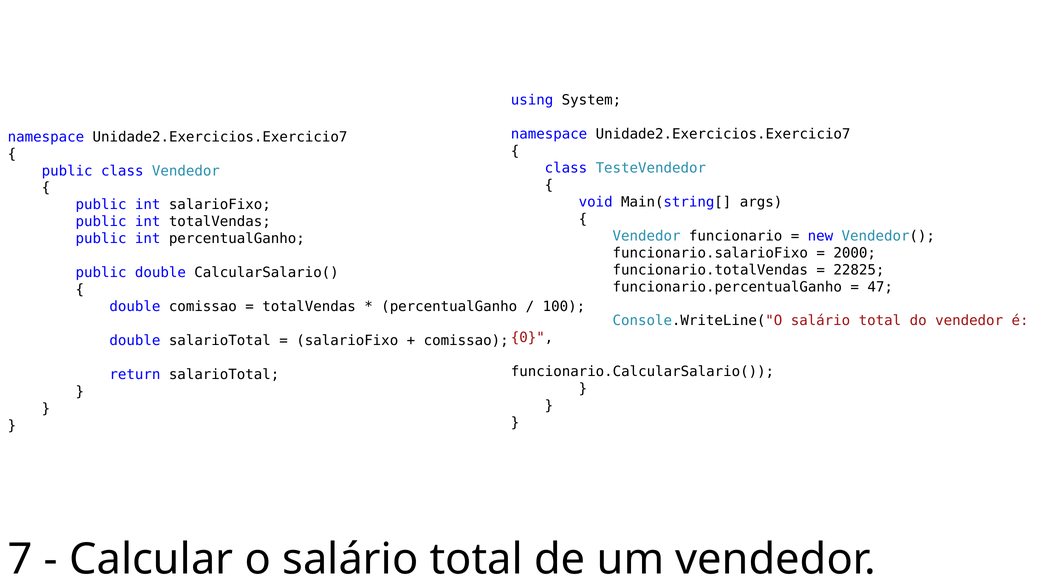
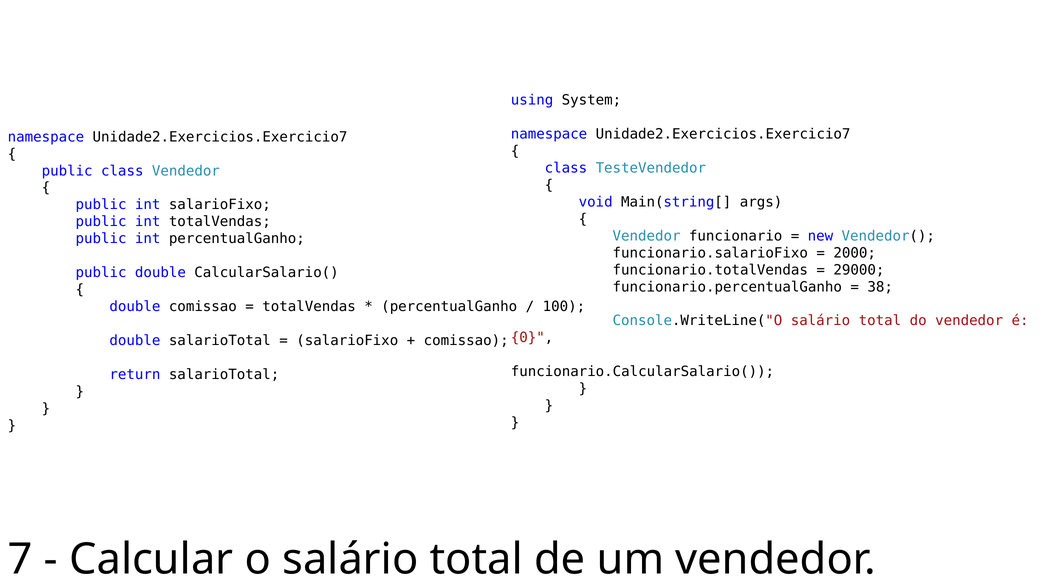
22825: 22825 -> 29000 (859, 270)
47: 47 -> 38 (880, 287)
